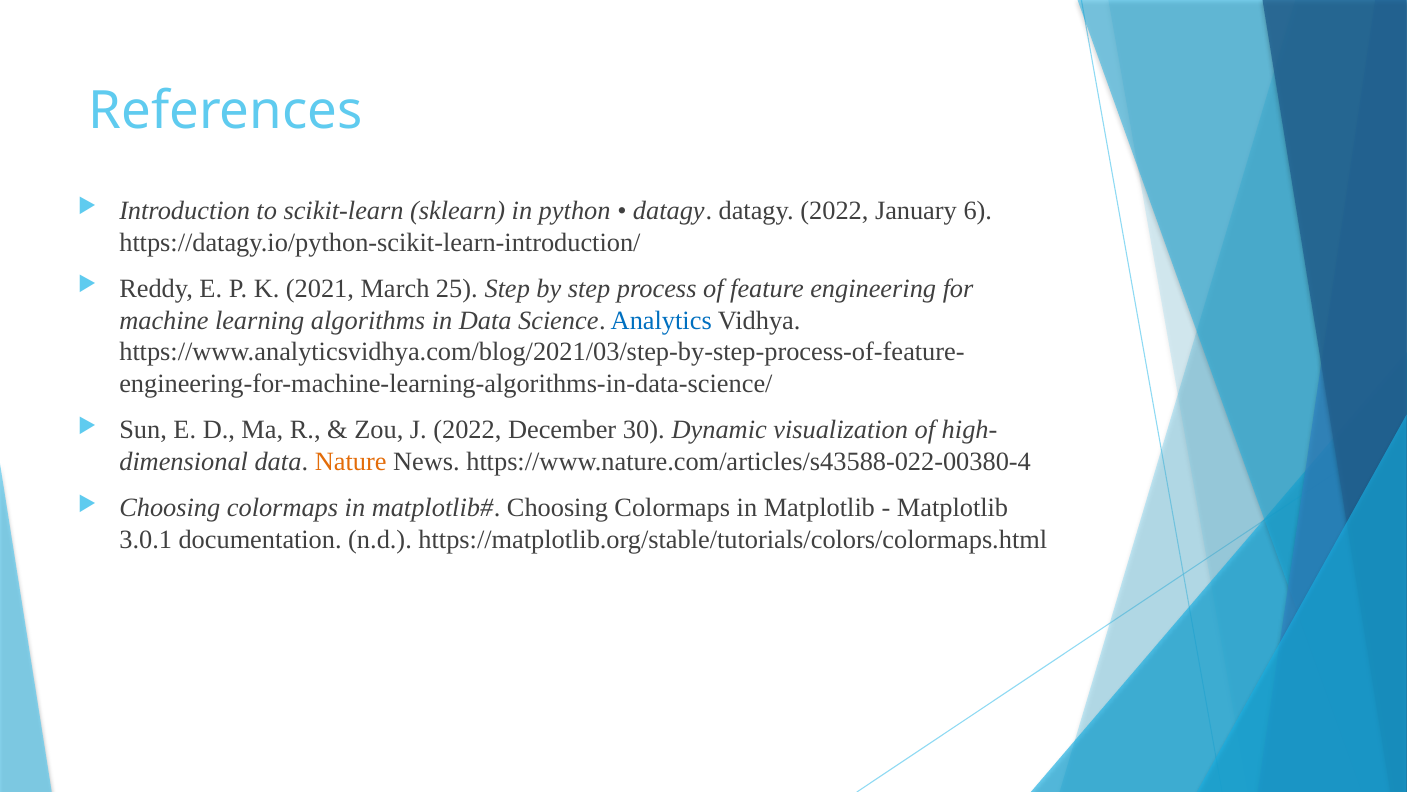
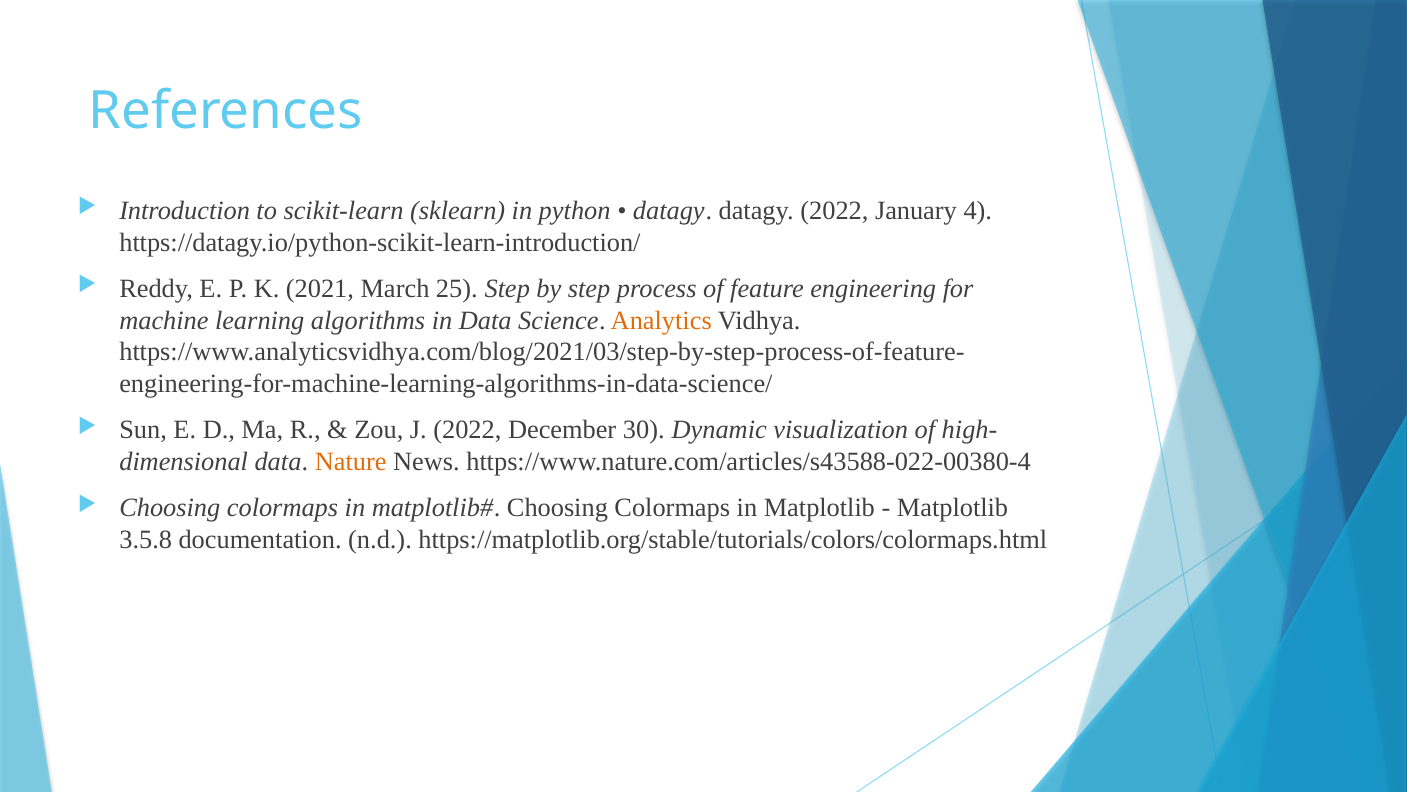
6: 6 -> 4 (978, 211)
Analytics colour: blue -> orange (661, 320)
3.0.1: 3.0.1 -> 3.5.8 (146, 540)
